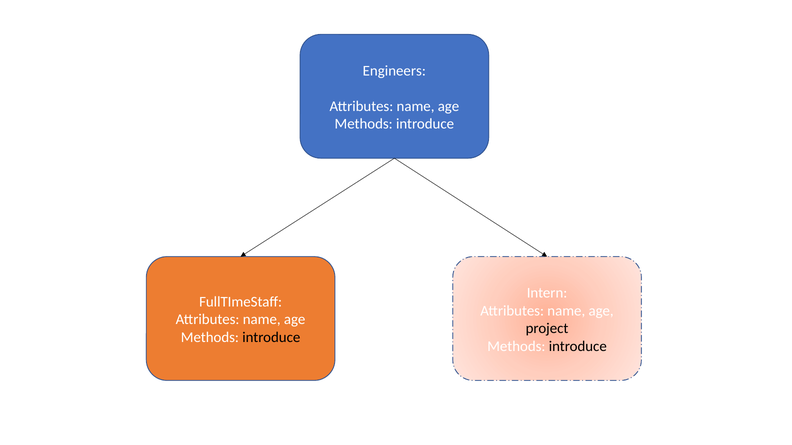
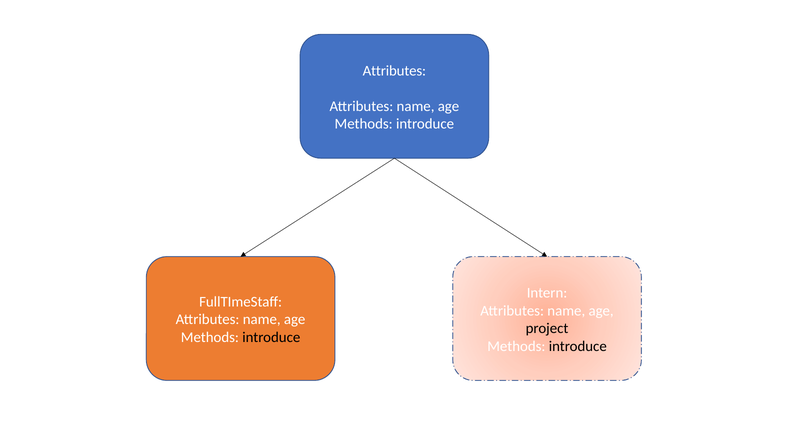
Engineers: Engineers -> Attributes (394, 71)
